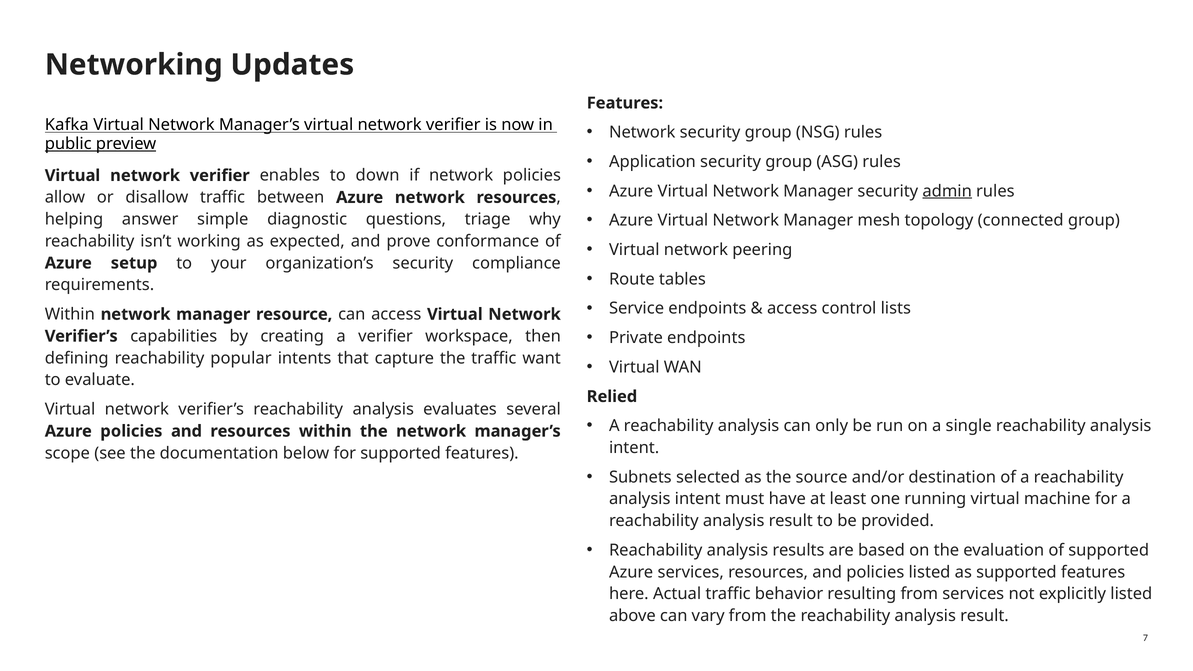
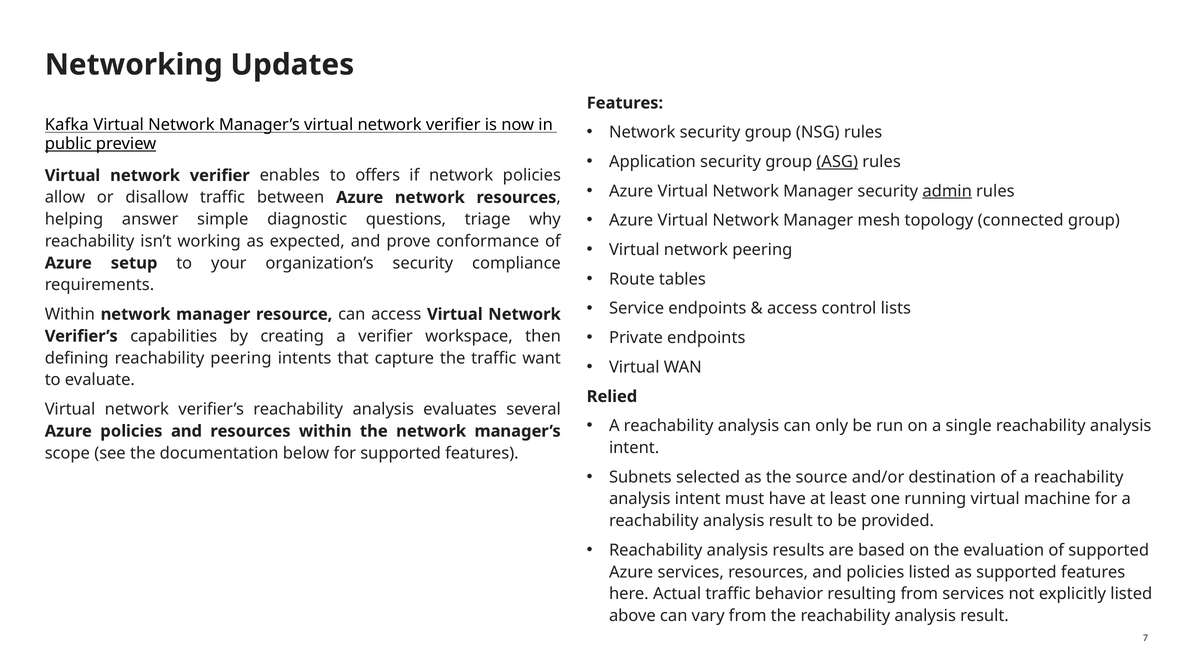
ASG underline: none -> present (837, 162)
down: down -> offers (378, 176)
reachability popular: popular -> peering (241, 358)
